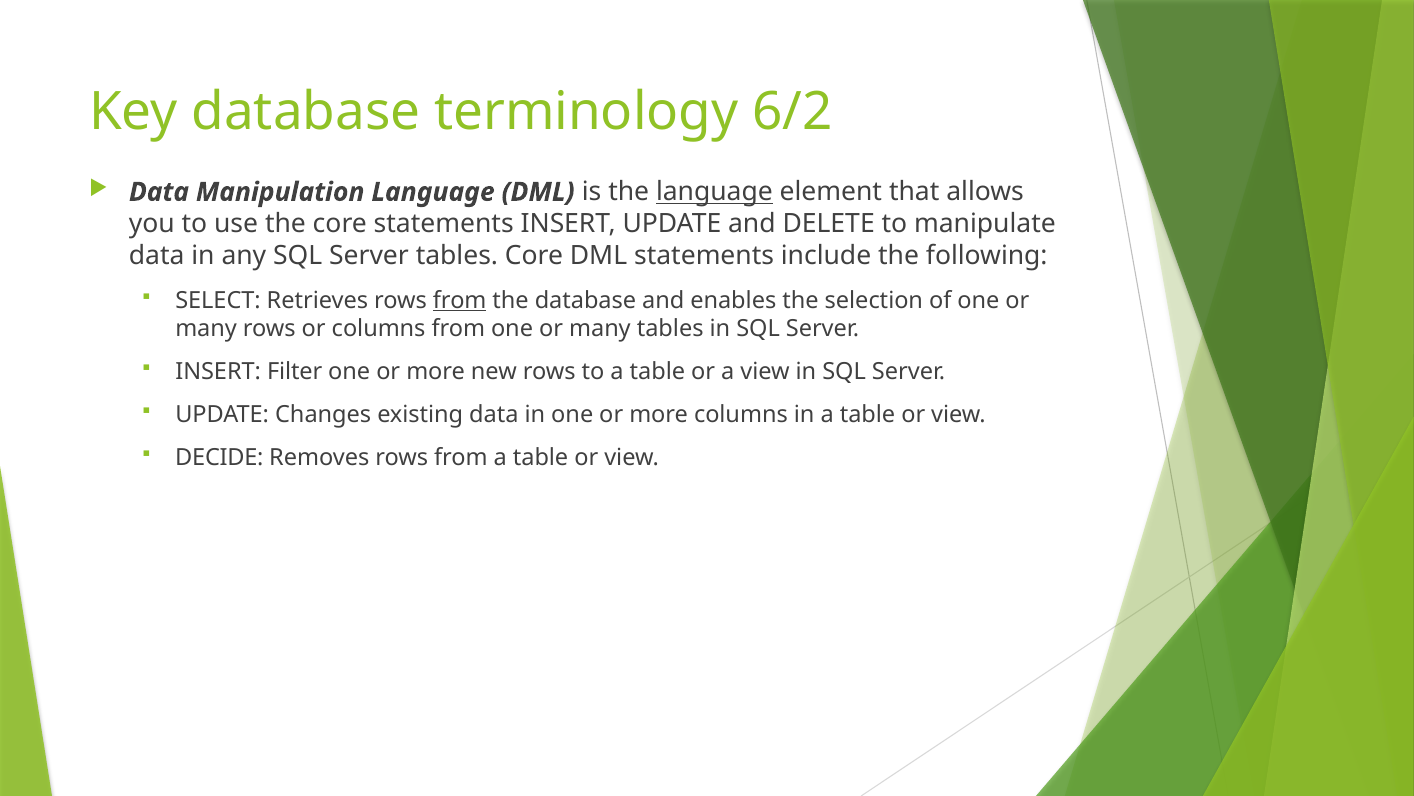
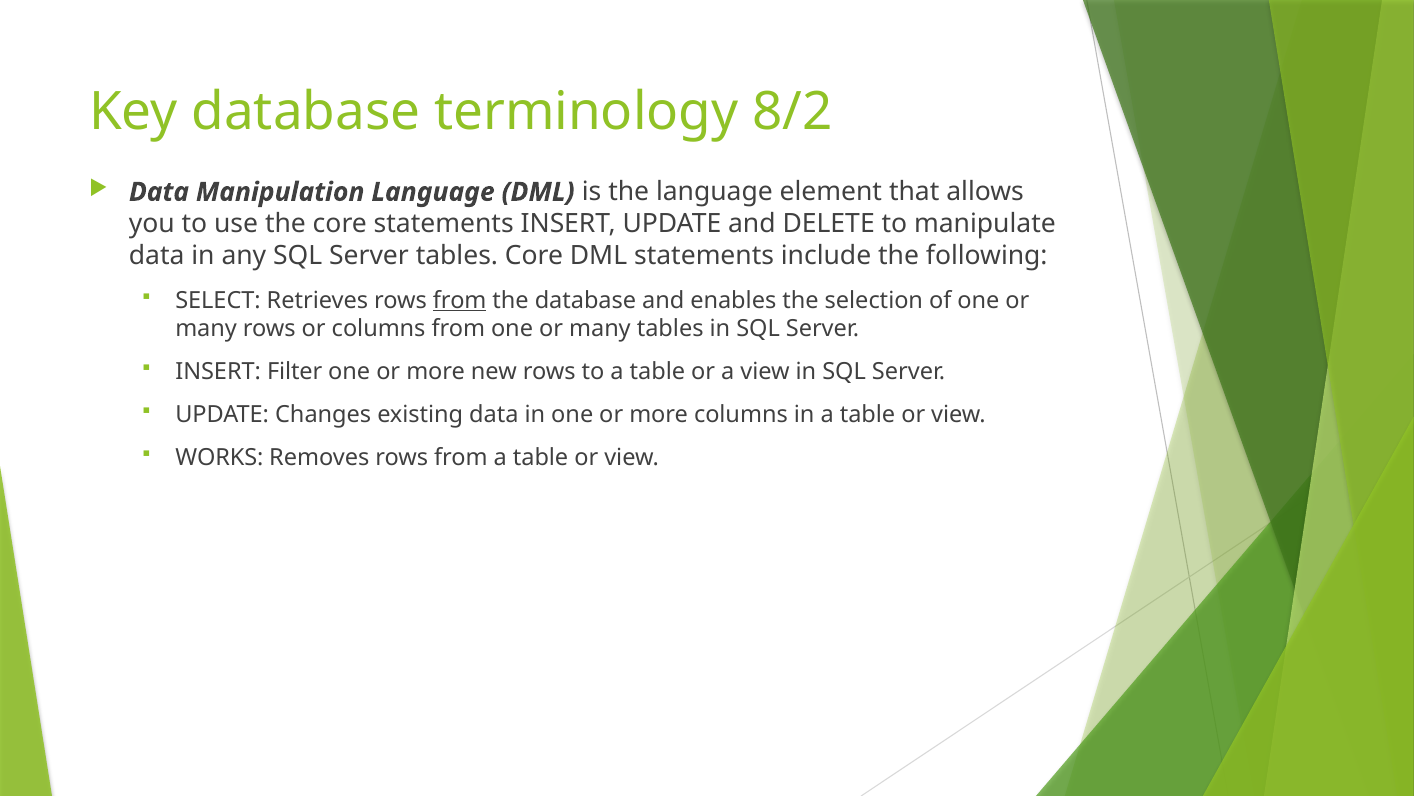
6/2: 6/2 -> 8/2 (792, 112)
language underline: present -> none (714, 192)
DECIDE: DECIDE -> WORKS (219, 457)
